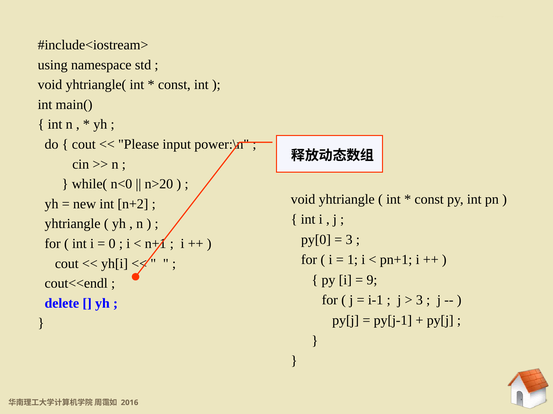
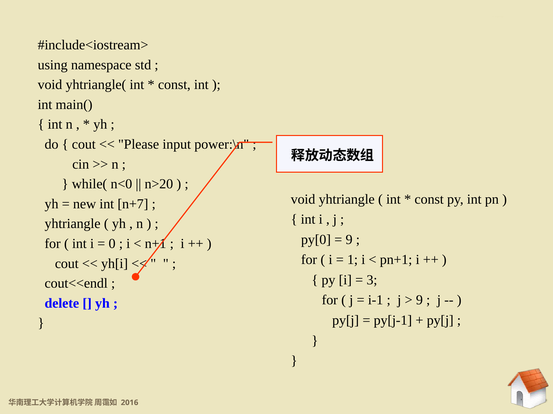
n+2: n+2 -> n+7 (133, 204)
3: 3 -> 9 (349, 240)
9: 9 -> 3 (372, 280)
3: 3 -> 9 (419, 301)
